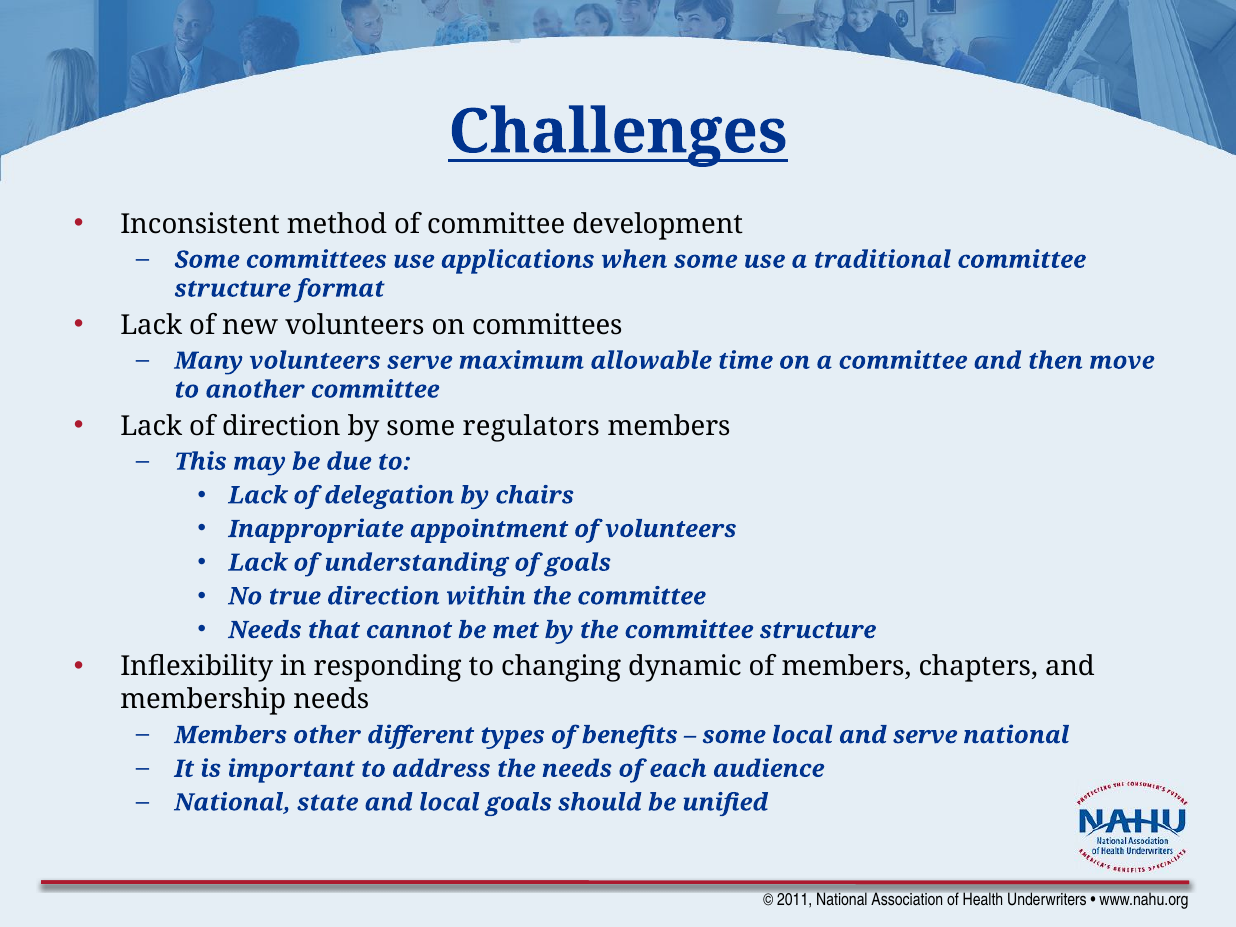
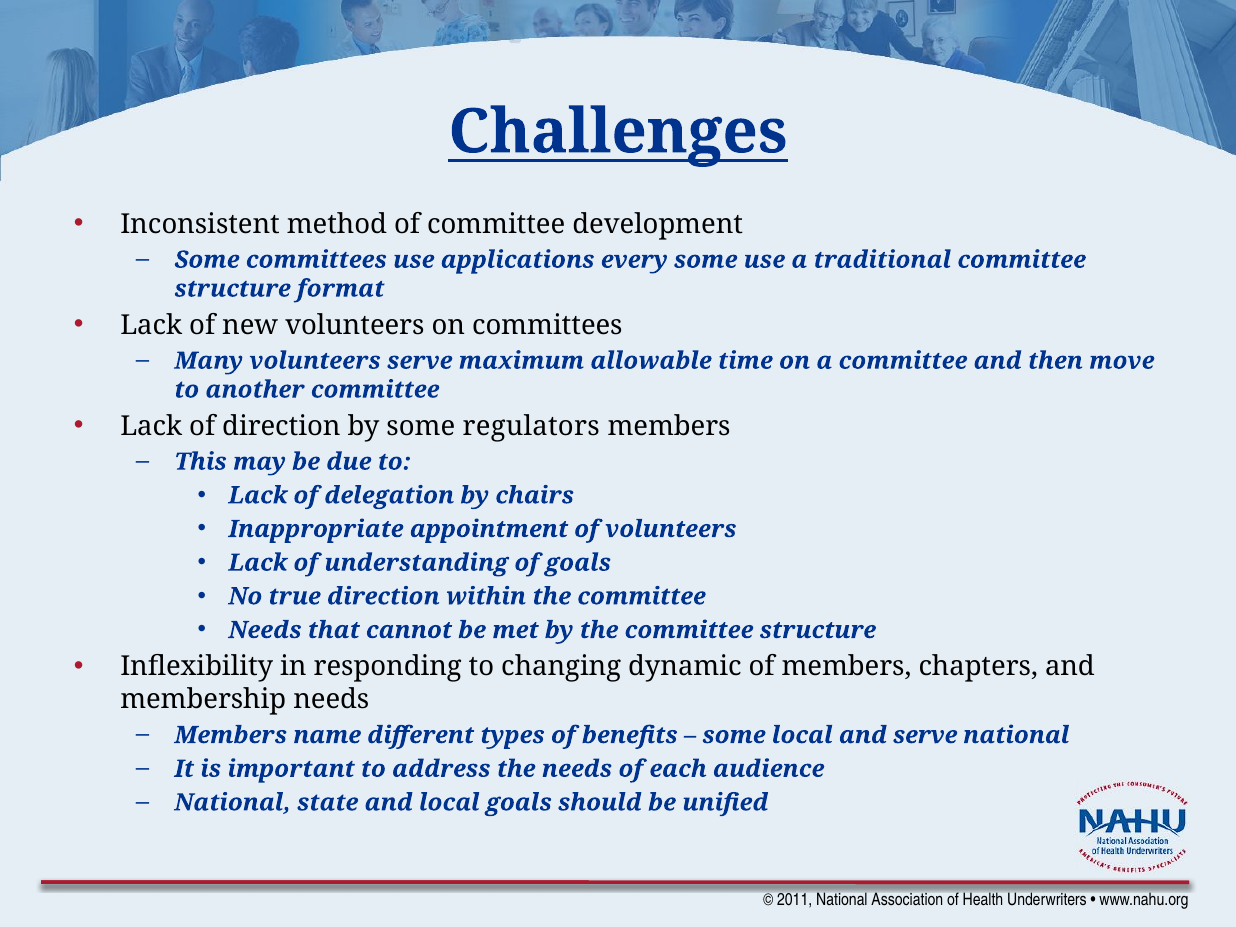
when: when -> every (634, 260)
other: other -> name (327, 735)
